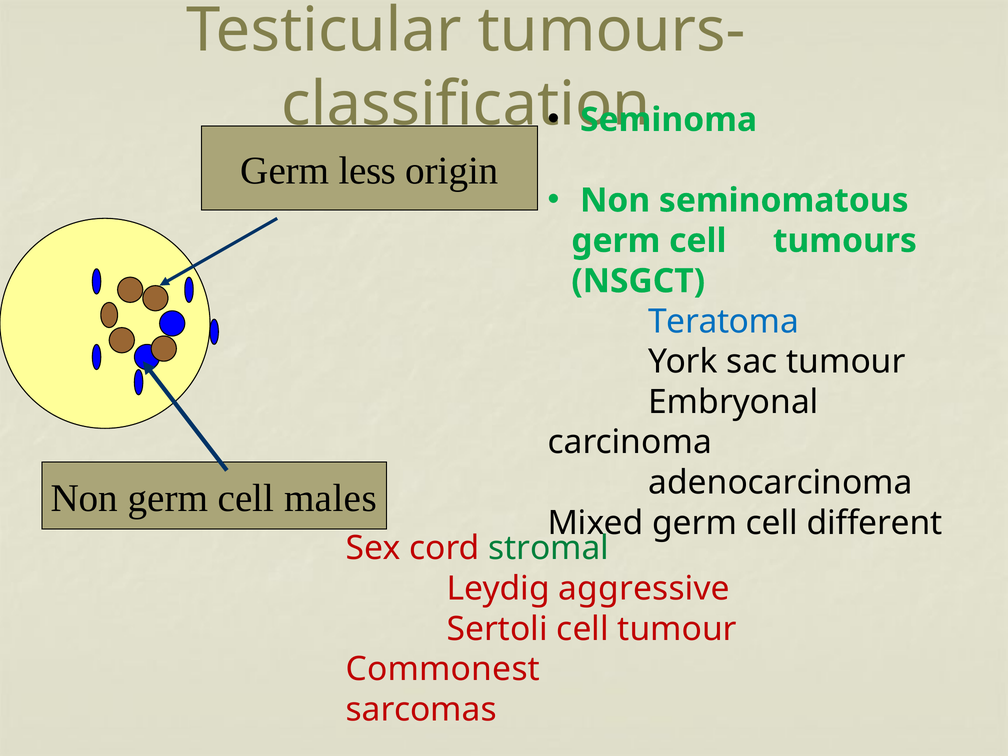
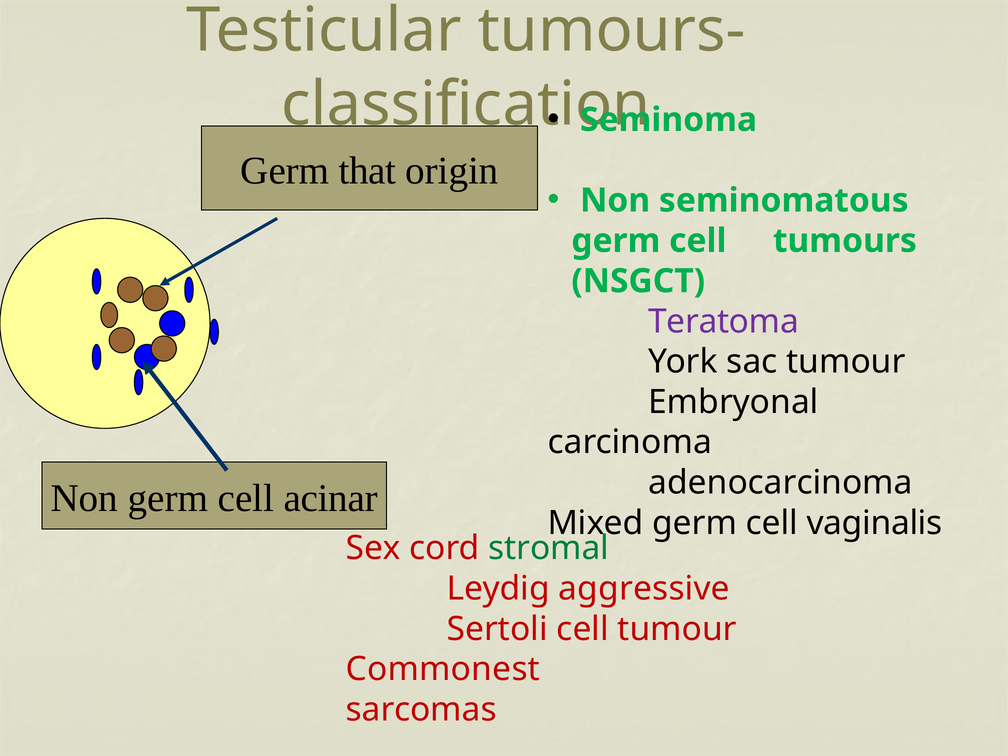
less: less -> that (367, 171)
Teratoma colour: blue -> purple (724, 321)
males: males -> acinar (331, 498)
different: different -> vaginalis (875, 523)
